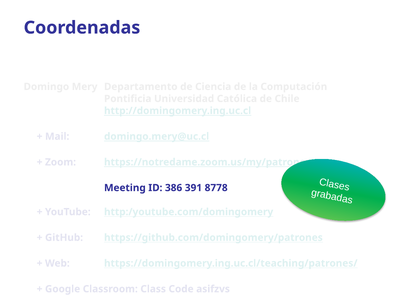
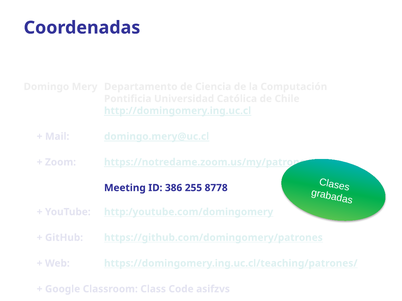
391: 391 -> 255 (193, 188)
